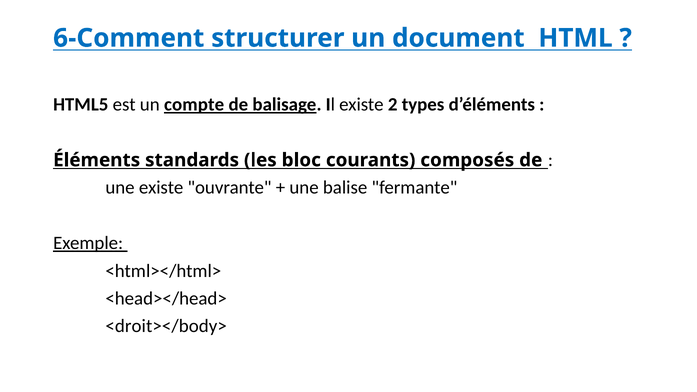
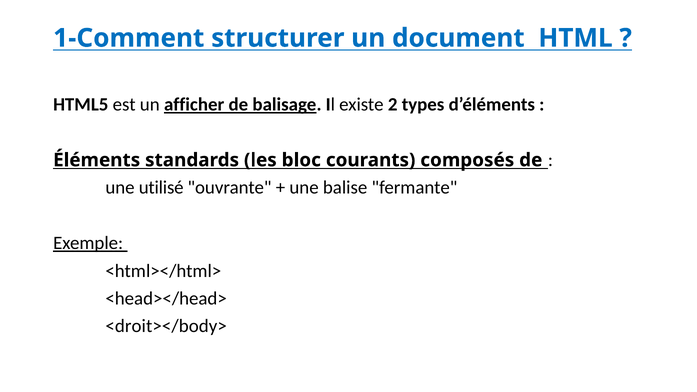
6-Comment: 6-Comment -> 1-Comment (129, 38)
compte: compte -> afficher (194, 105)
une existe: existe -> utilisé (161, 188)
